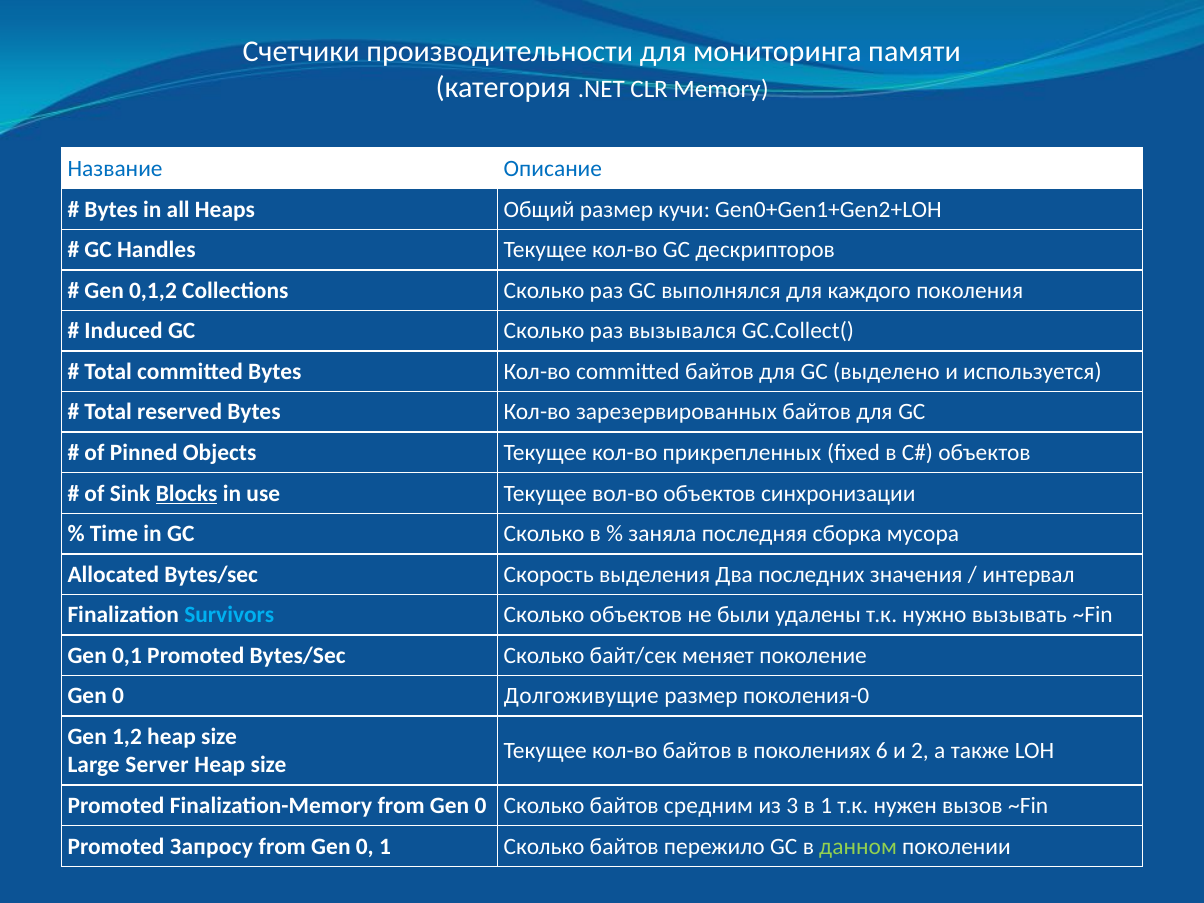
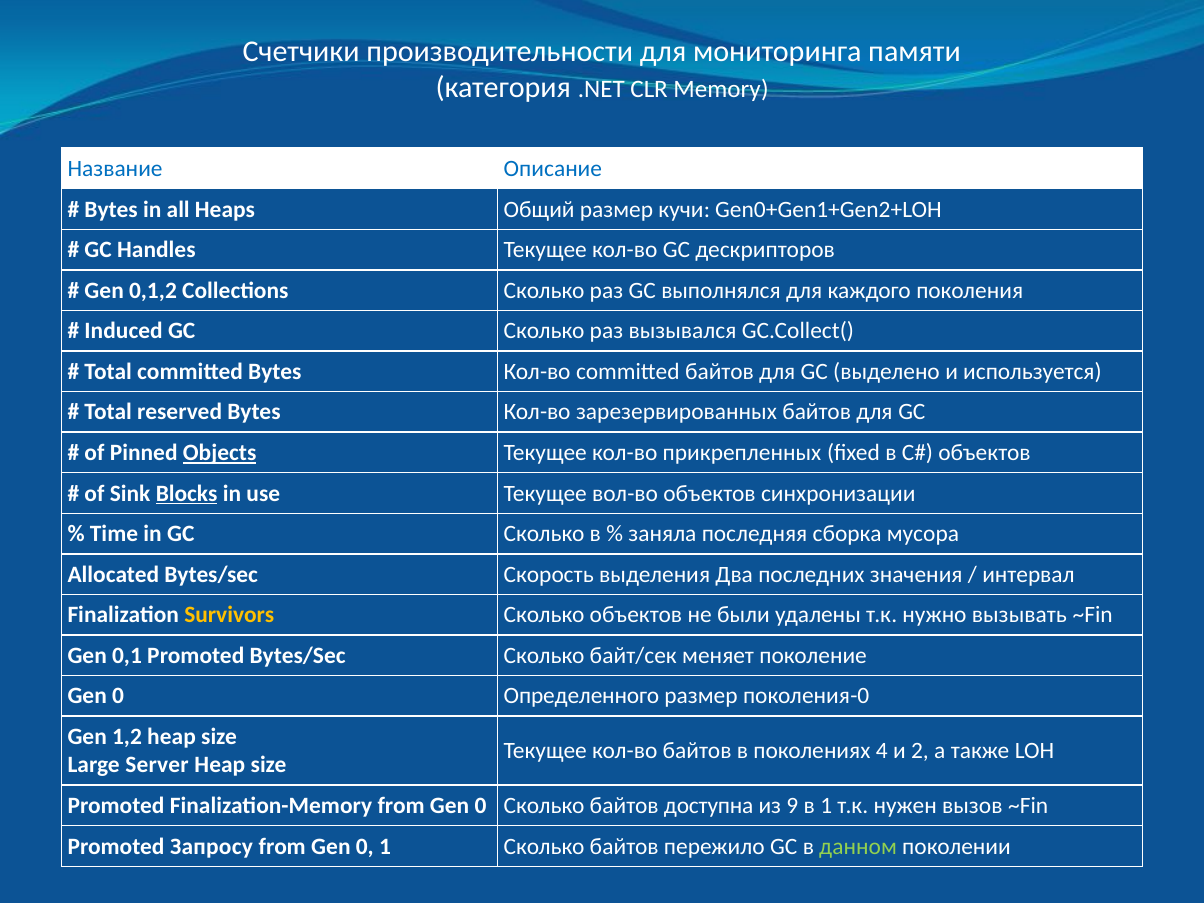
Objects underline: none -> present (220, 453)
Survivors colour: light blue -> yellow (229, 615)
Долгоживущие: Долгоживущие -> Определенного (582, 696)
6: 6 -> 4 (882, 751)
средним: средним -> доступна (709, 806)
3: 3 -> 9 (792, 806)
